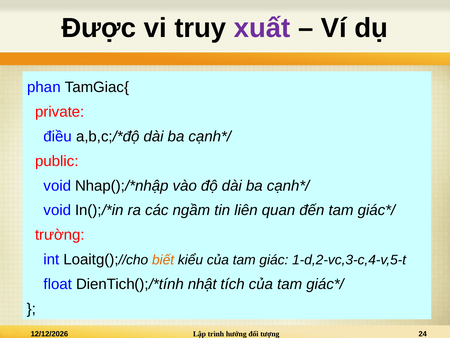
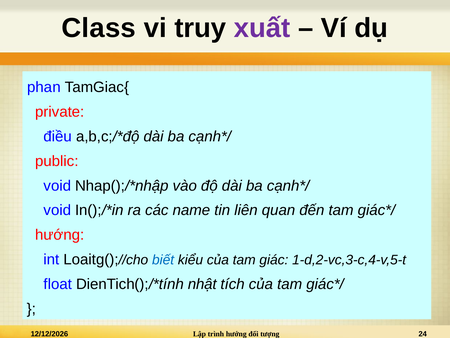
Được: Được -> Class (99, 28)
ngầm: ngầm -> name (191, 210)
trường: trường -> hướng (60, 235)
biết colour: orange -> blue (163, 260)
